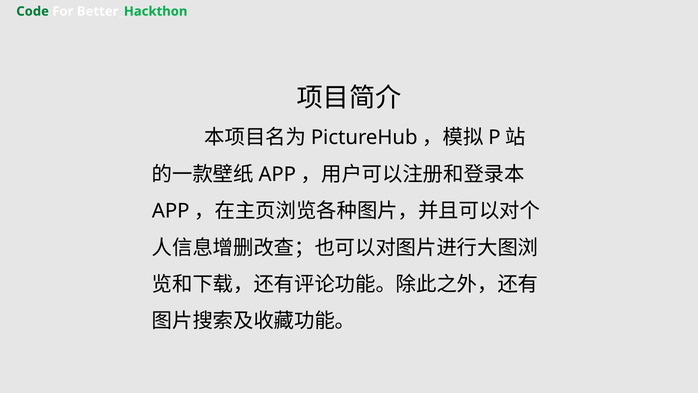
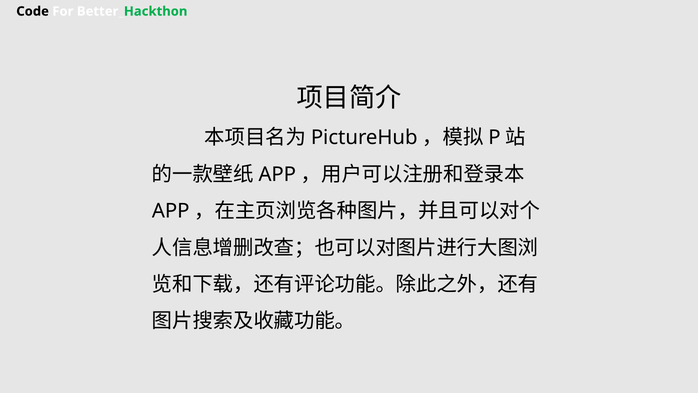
Code colour: green -> black (33, 11)
